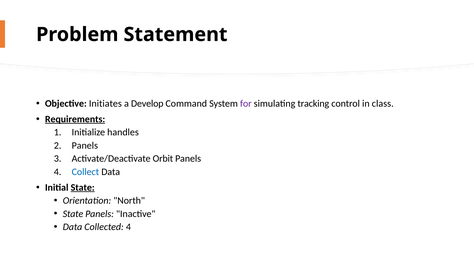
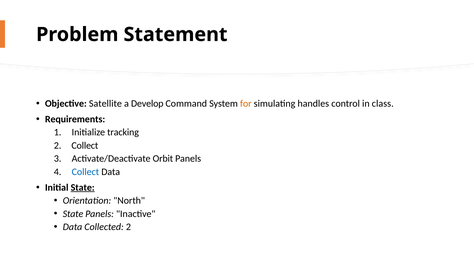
Initiates: Initiates -> Satellite (105, 103)
for colour: purple -> orange (246, 103)
tracking: tracking -> handles (313, 103)
Requirements underline: present -> none (75, 119)
handles: handles -> tracking (123, 132)
Panels: Panels -> Collect (85, 145)
Collected 4: 4 -> 2 (128, 227)
